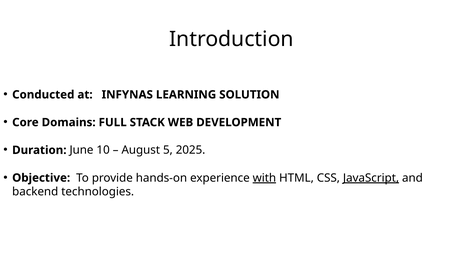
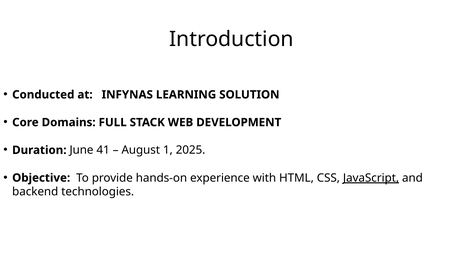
10: 10 -> 41 (103, 150)
5: 5 -> 1 (168, 150)
with underline: present -> none (264, 178)
